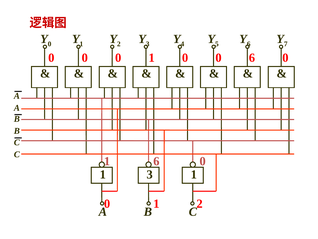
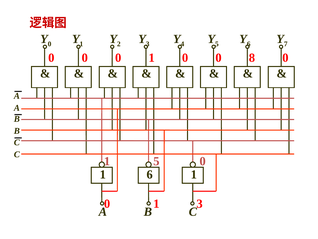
0 6: 6 -> 8 (252, 58)
1 6: 6 -> 5 (156, 161)
1 3: 3 -> 6 (150, 174)
1 2: 2 -> 3 (200, 203)
